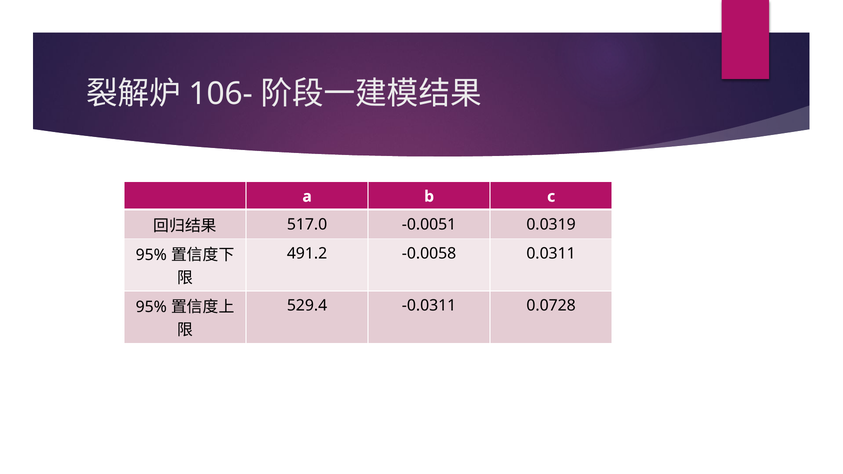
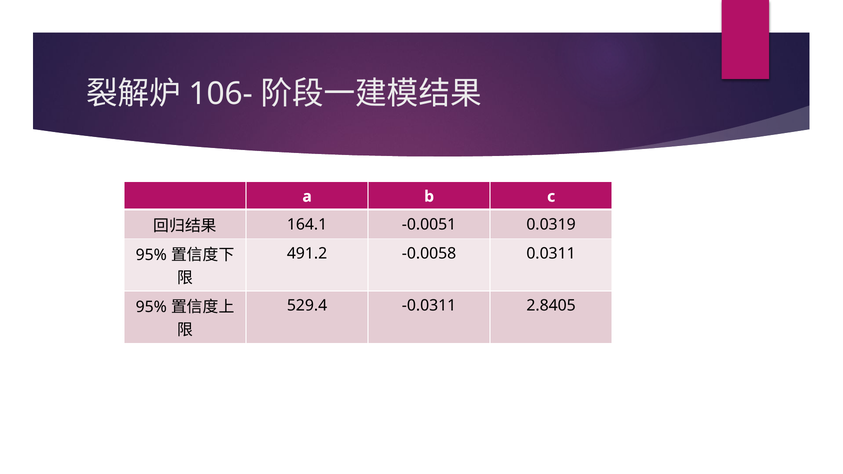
517.0: 517.0 -> 164.1 (307, 224)
0.0728: 0.0728 -> 2.8405 (551, 306)
